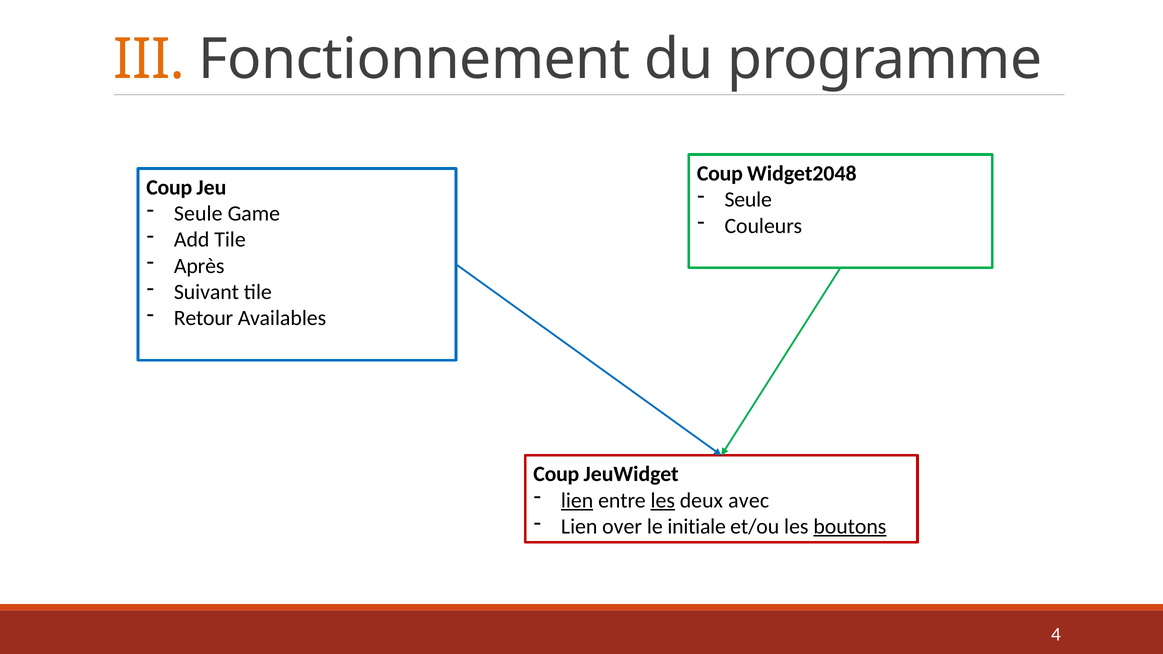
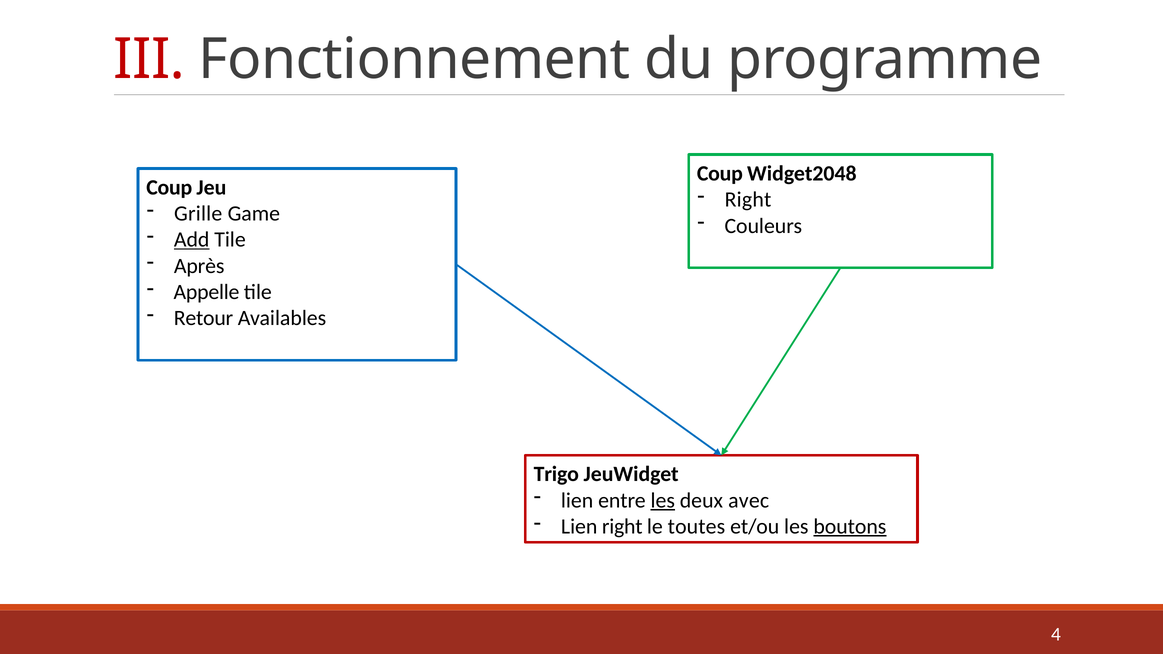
III colour: orange -> red (149, 60)
Seule: Seule -> Right (748, 200)
Seule: Seule -> Grille (198, 214)
Add underline: none -> present (192, 240)
Suivant: Suivant -> Appelle (207, 292)
Coup: Coup -> Trigo (556, 474)
lien underline: present -> none (577, 500)
Lien over: over -> right (622, 527)
initiale: initiale -> toutes (696, 527)
